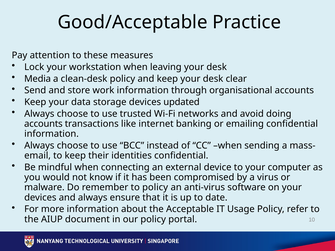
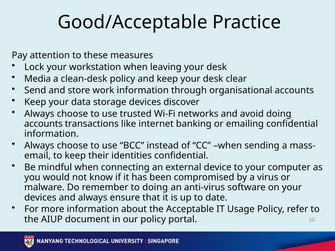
updated: updated -> discover (182, 102)
to policy: policy -> doing (155, 188)
